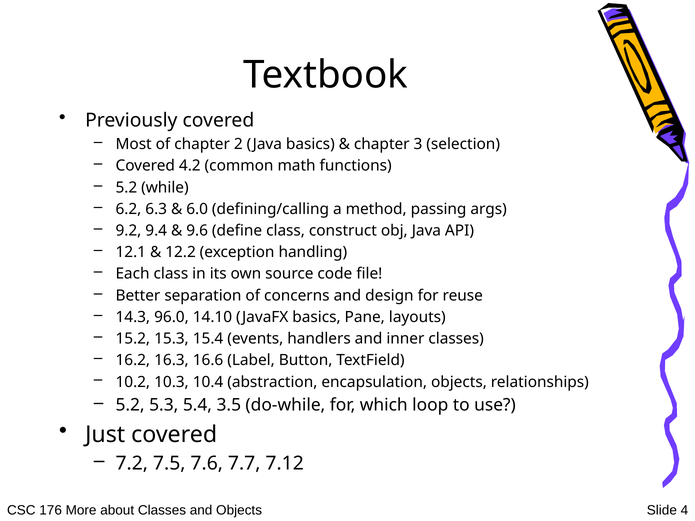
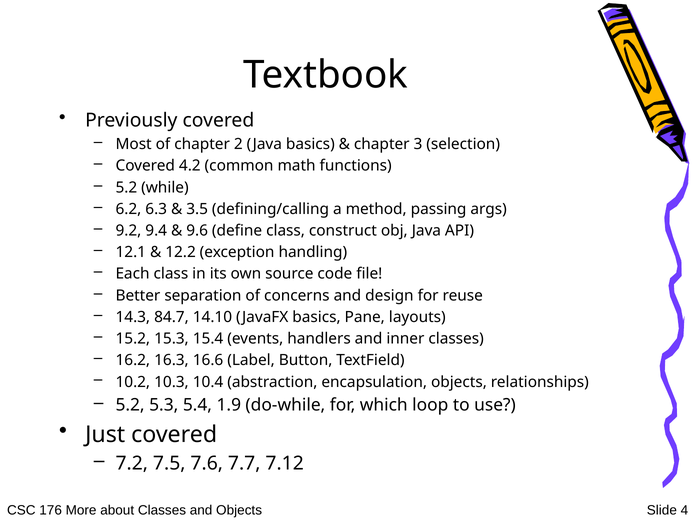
6.0: 6.0 -> 3.5 (197, 209)
96.0: 96.0 -> 84.7 (171, 317)
3.5: 3.5 -> 1.9 (229, 405)
